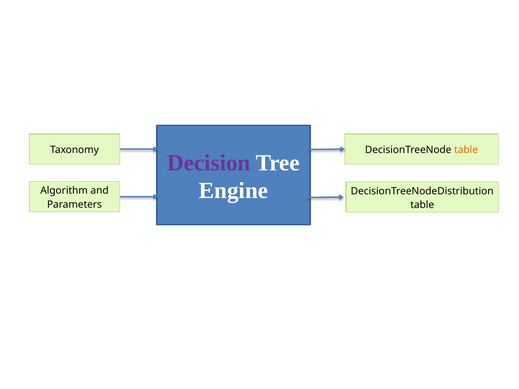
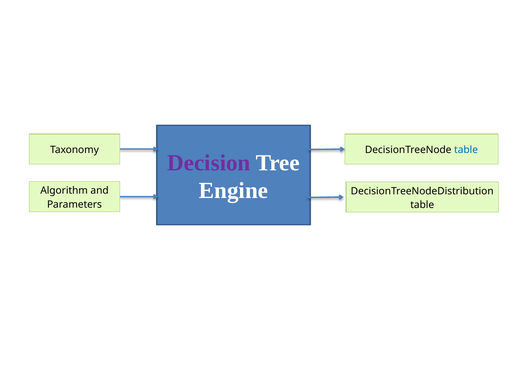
table colour: orange -> blue (466, 150)
